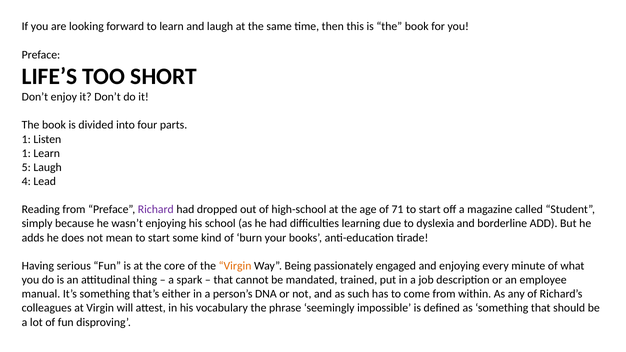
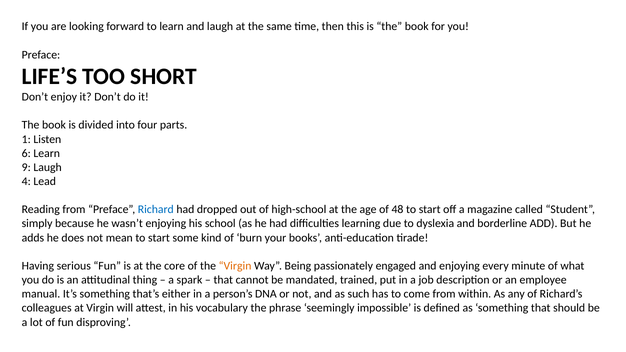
1: 1 -> 6 (26, 153)
5: 5 -> 9 (26, 167)
Richard colour: purple -> blue (156, 210)
71: 71 -> 48 (397, 210)
